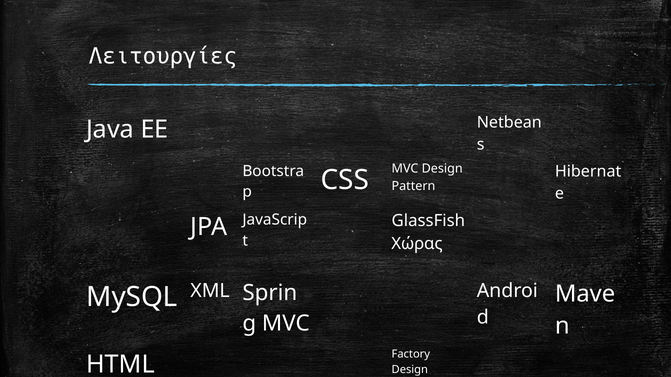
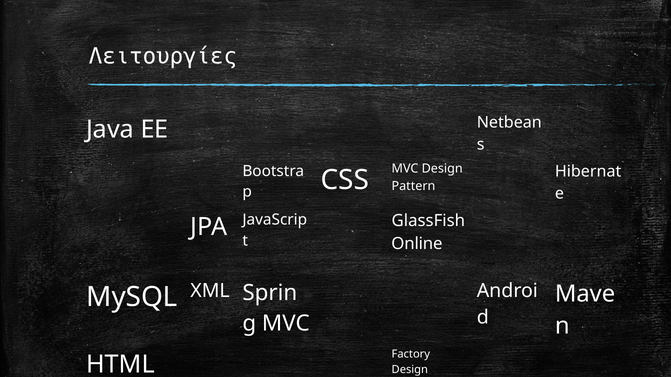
Χώρας: Χώρας -> Online (417, 244)
